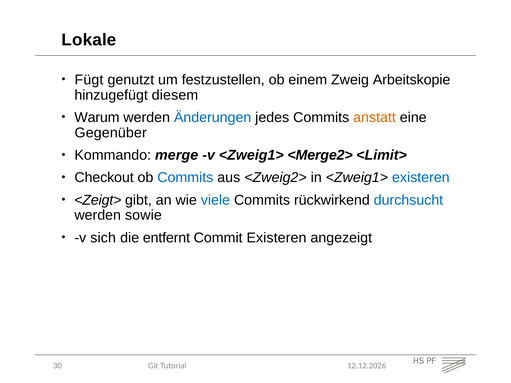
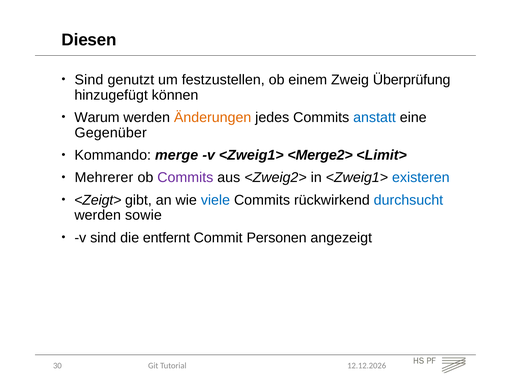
Lokale: Lokale -> Diesen (89, 40)
Fügt: Fügt -> Sind (89, 80)
Arbeitskopie: Arbeitskopie -> Überprüfung (412, 80)
diesem: diesem -> können (175, 95)
Änderungen colour: blue -> orange (213, 117)
anstatt colour: orange -> blue (374, 117)
Checkout: Checkout -> Mehrerer (104, 178)
Commits colour: blue -> purple (185, 178)
v sich: sich -> sind (103, 238)
Commit Existeren: Existeren -> Personen (277, 238)
